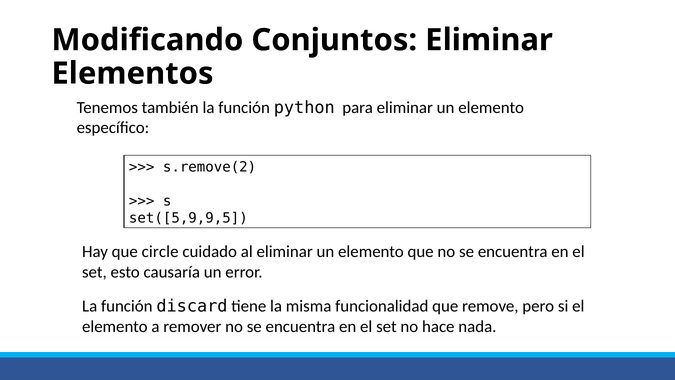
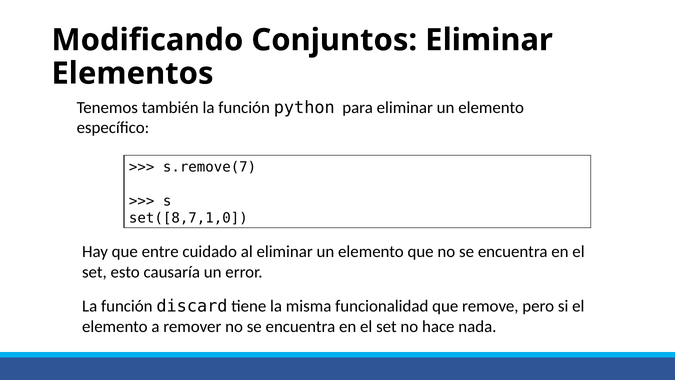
s.remove(2: s.remove(2 -> s.remove(7 (210, 167)
set([5,9,9,5: set([5,9,9,5 -> set([8,7,1,0 (188, 218)
circle: circle -> entre (160, 252)
